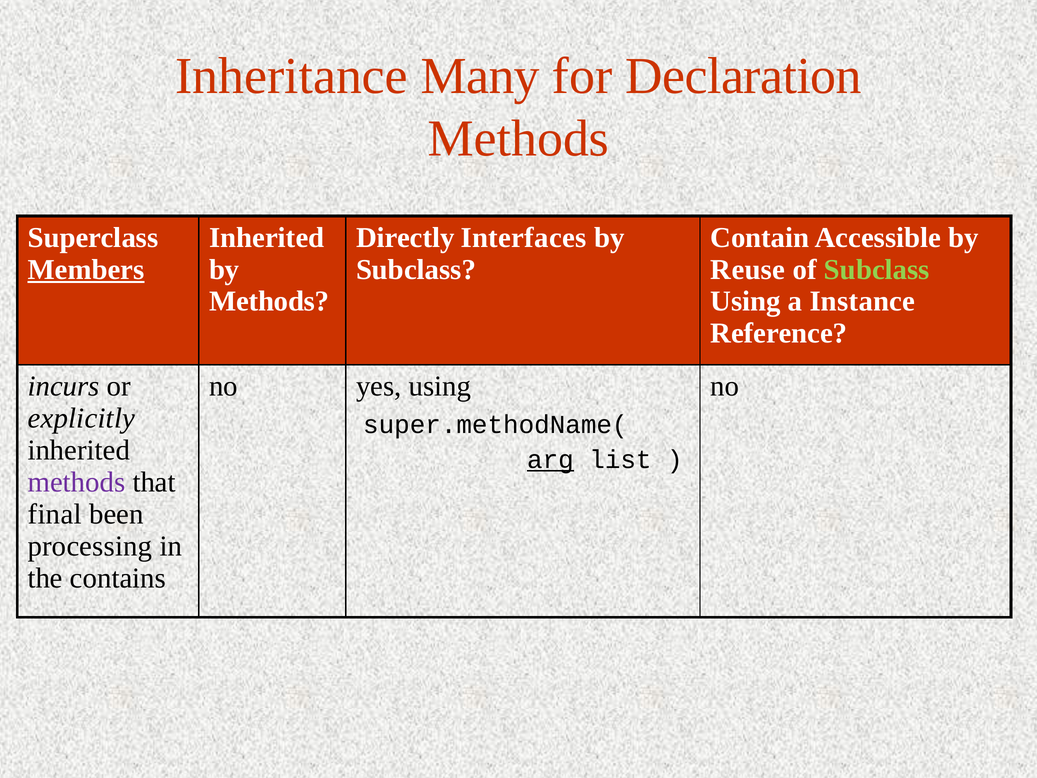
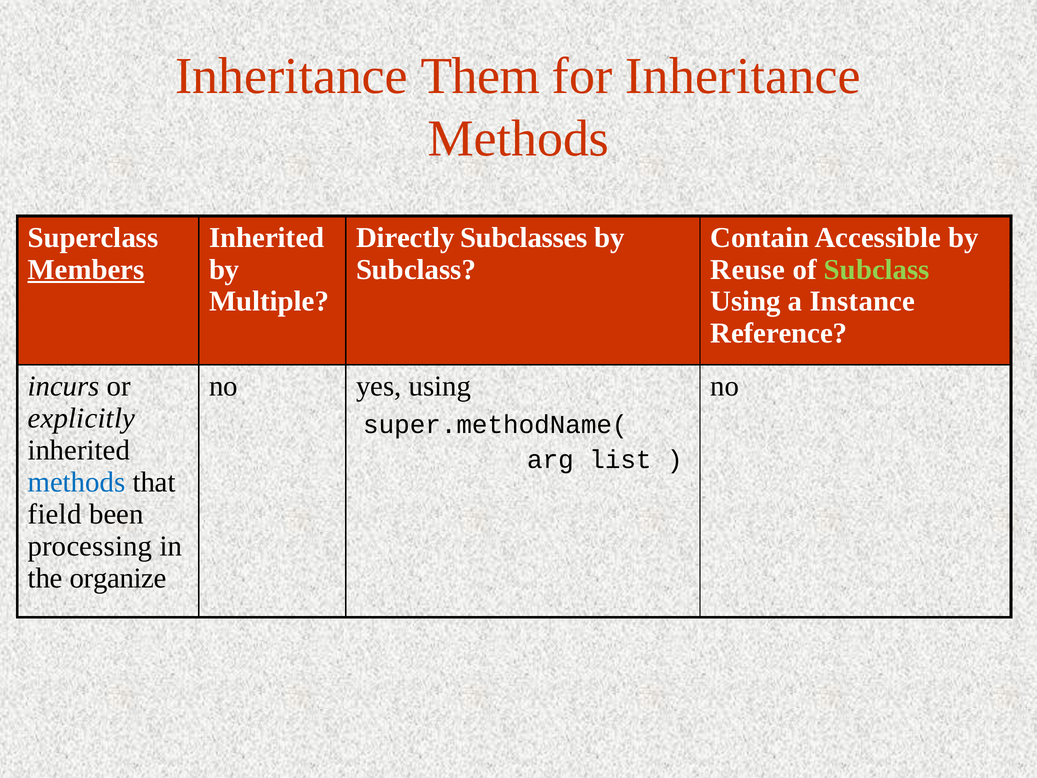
Many: Many -> Them (480, 76)
for Declaration: Declaration -> Inheritance (743, 76)
Interfaces: Interfaces -> Subclasses (524, 237)
Methods: Methods -> Multiple (269, 301)
arg underline: present -> none (550, 459)
methods colour: purple -> blue (76, 482)
final: final -> field (55, 514)
contains: contains -> organize (118, 578)
